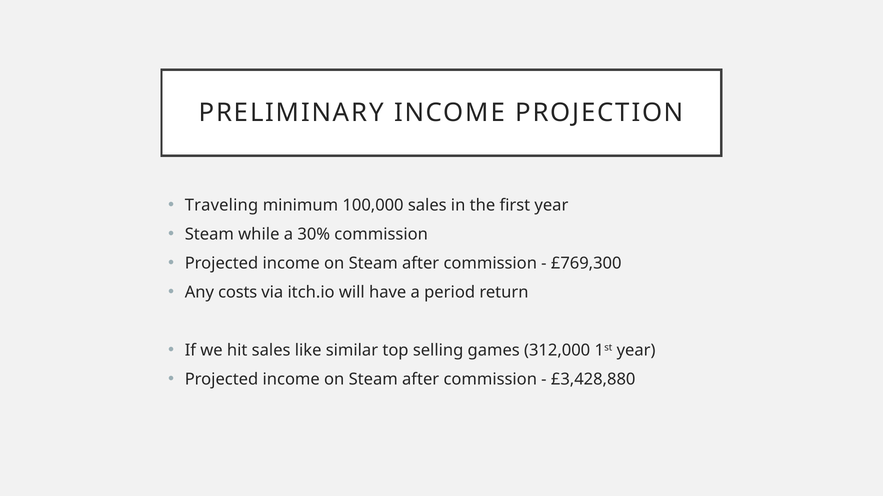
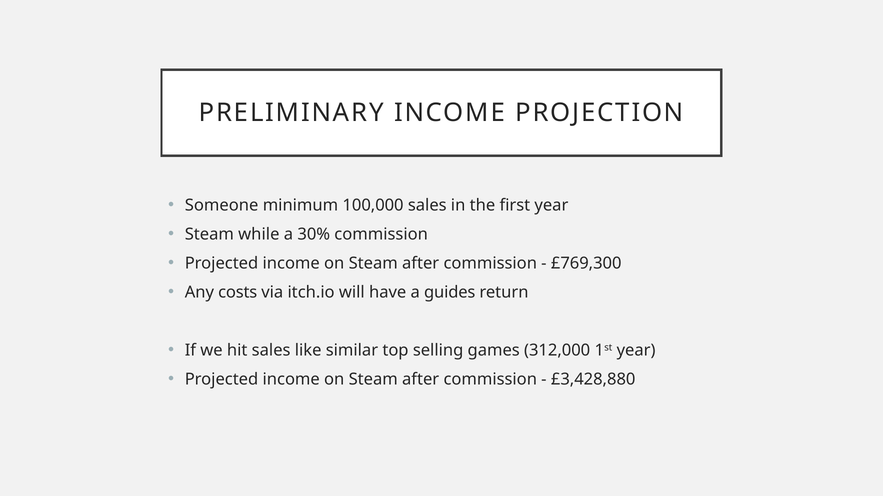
Traveling: Traveling -> Someone (222, 205)
period: period -> guides (450, 293)
